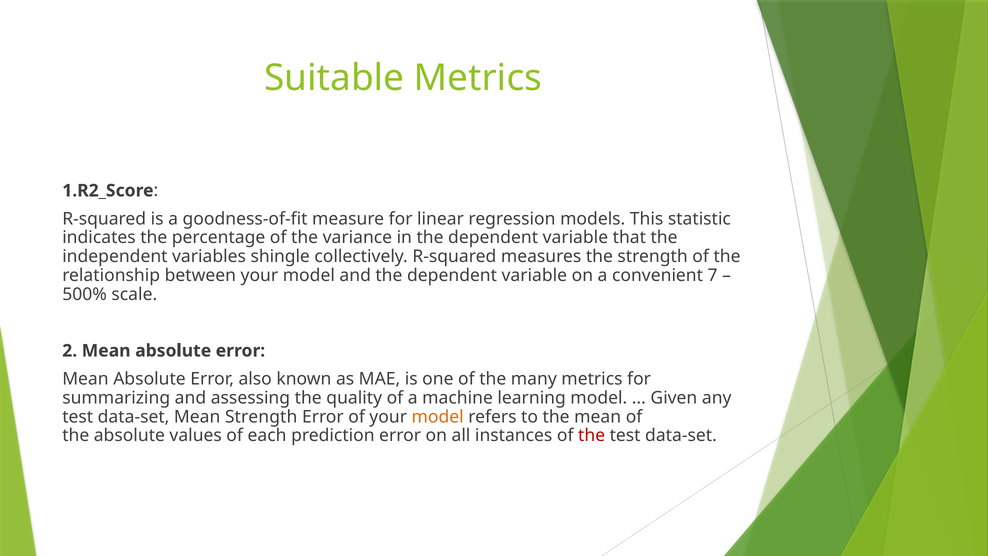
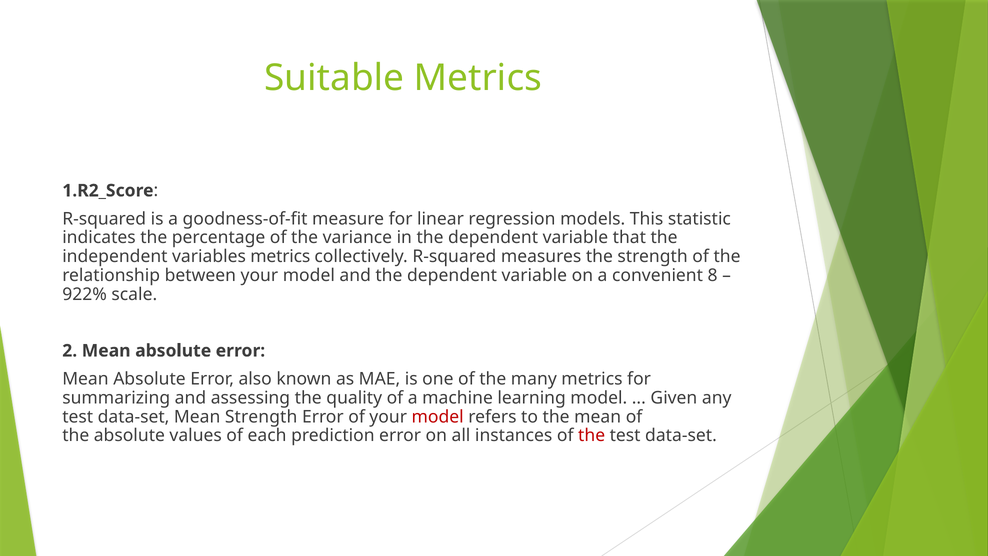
variables shingle: shingle -> metrics (280, 256)
7: 7 -> 8 (713, 275)
500%: 500% -> 922% (85, 294)
model colour: orange -> red (438, 417)
